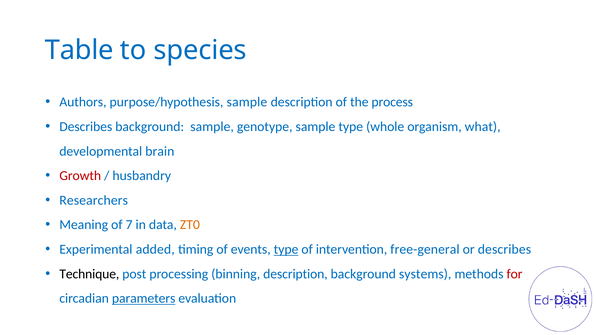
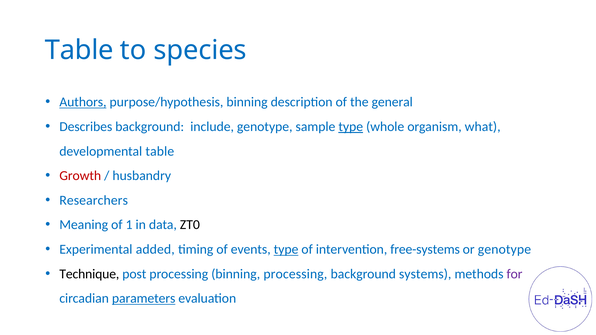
Authors underline: none -> present (83, 102)
purpose/hypothesis sample: sample -> binning (247, 102)
process: process -> general (392, 102)
background sample: sample -> include (212, 127)
type underline: none -> present (351, 127)
developmental brain: brain -> table (160, 151)
7: 7 -> 1 (129, 225)
ZT0 colour: orange -> black (190, 225)
free-general: free-general -> free-systems (425, 250)
or describes: describes -> genotype (504, 250)
binning description: description -> processing (295, 274)
for colour: red -> purple (515, 274)
